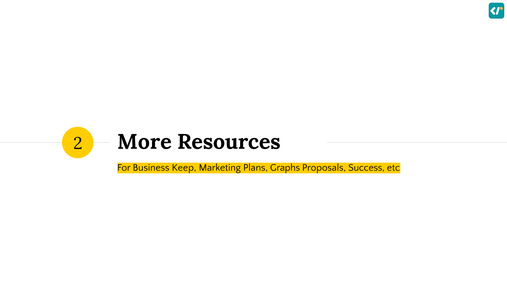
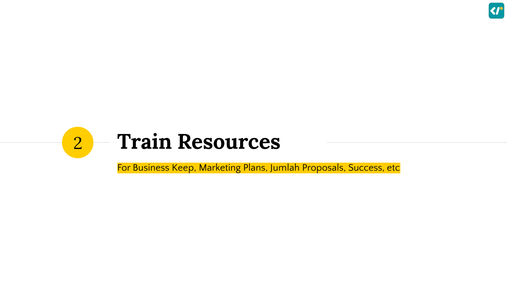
More: More -> Train (145, 142)
Graphs: Graphs -> Jumlah (285, 168)
